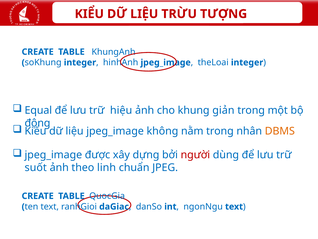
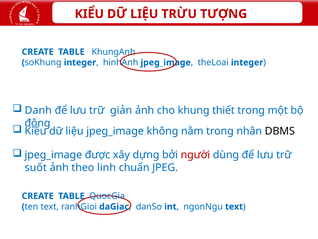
Equal: Equal -> Danh (38, 110)
hiệu: hiệu -> giản (121, 110)
giản: giản -> thiết (224, 110)
DBMS colour: orange -> black (280, 131)
